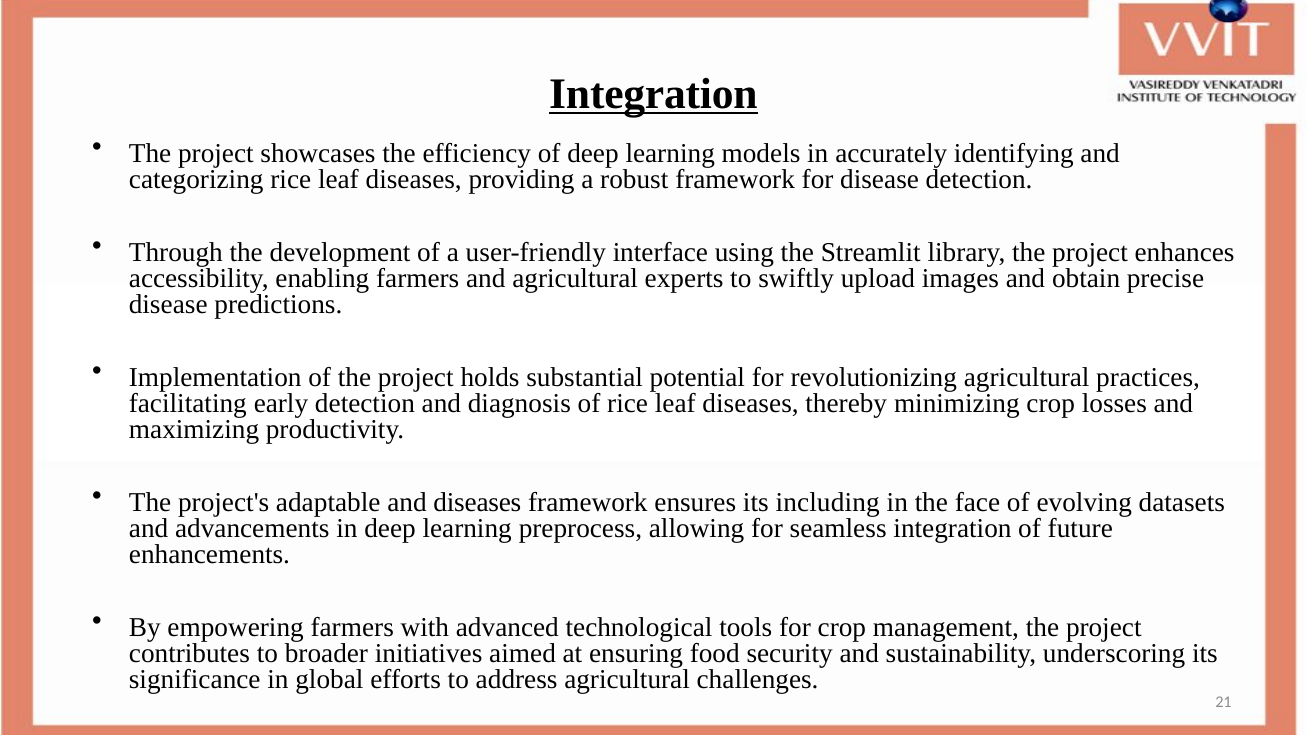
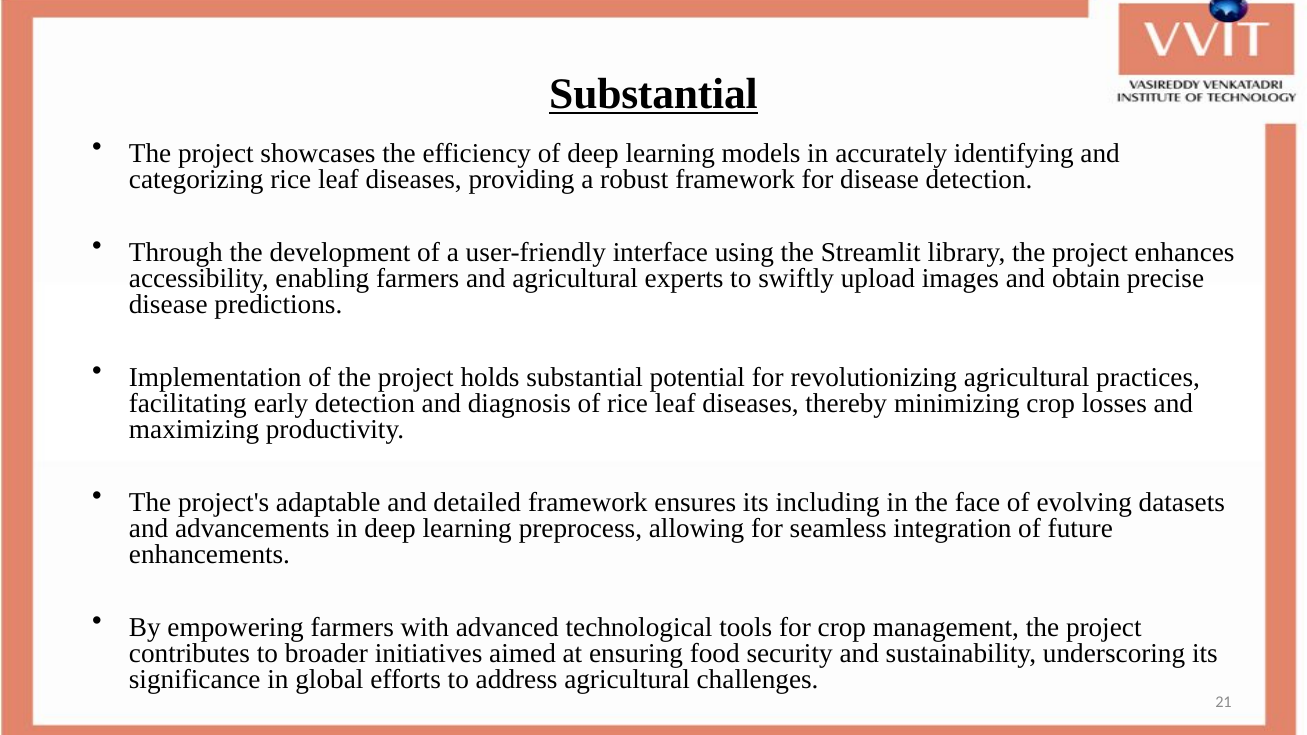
Integration: Integration -> Substantial (653, 94)
and diseases: diseases -> detailed (477, 502)
